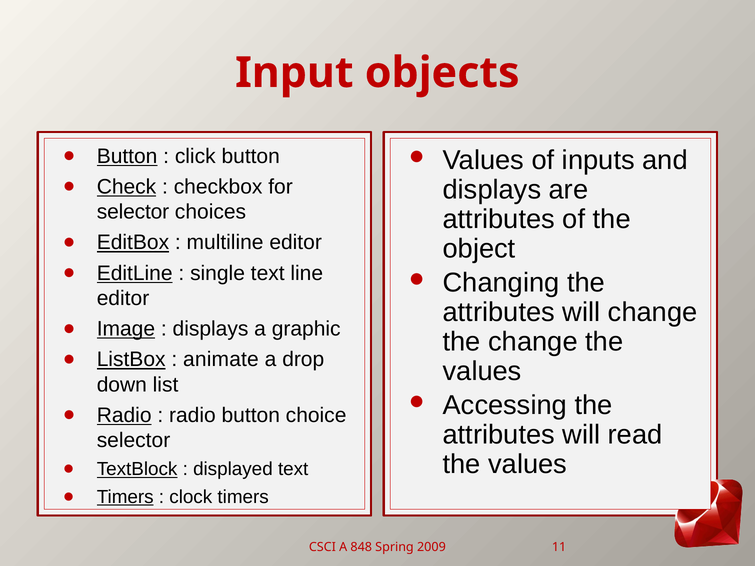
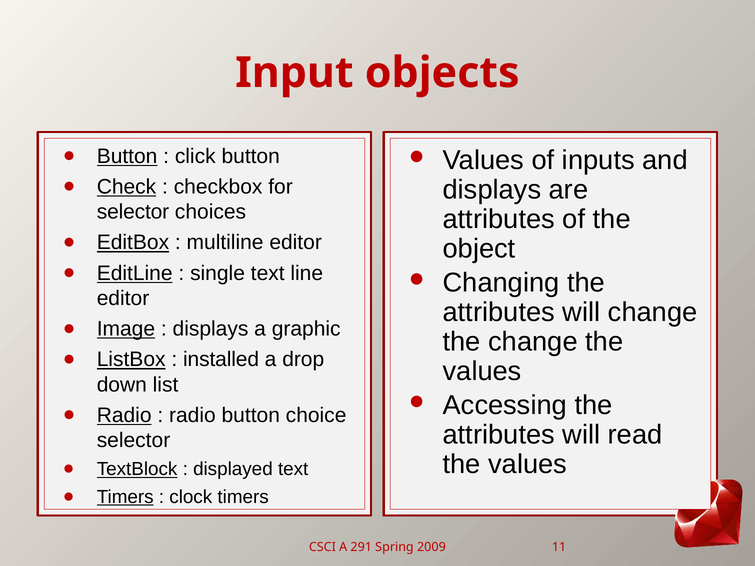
animate: animate -> installed (221, 360)
848: 848 -> 291 (361, 548)
